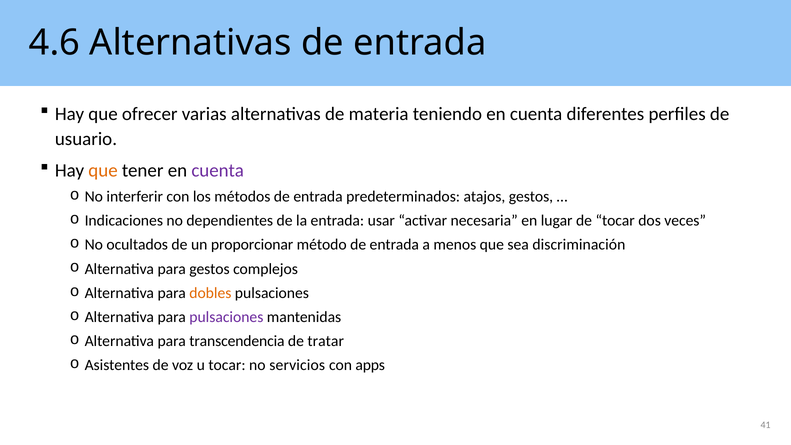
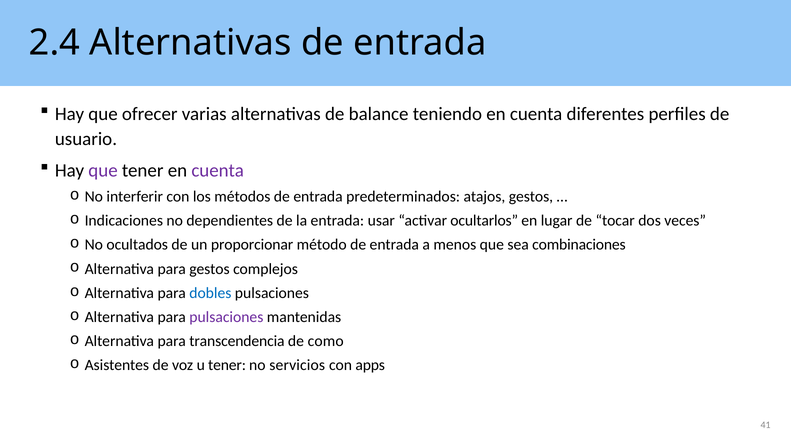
4.6: 4.6 -> 2.4 (54, 43)
materia: materia -> balance (379, 114)
que colour: orange -> purple (103, 171)
necesaria: necesaria -> ocultarlos (484, 221)
discriminación: discriminación -> combinaciones (579, 245)
dobles colour: orange -> blue (210, 293)
tratar: tratar -> como (326, 341)
u tocar: tocar -> tener (227, 365)
